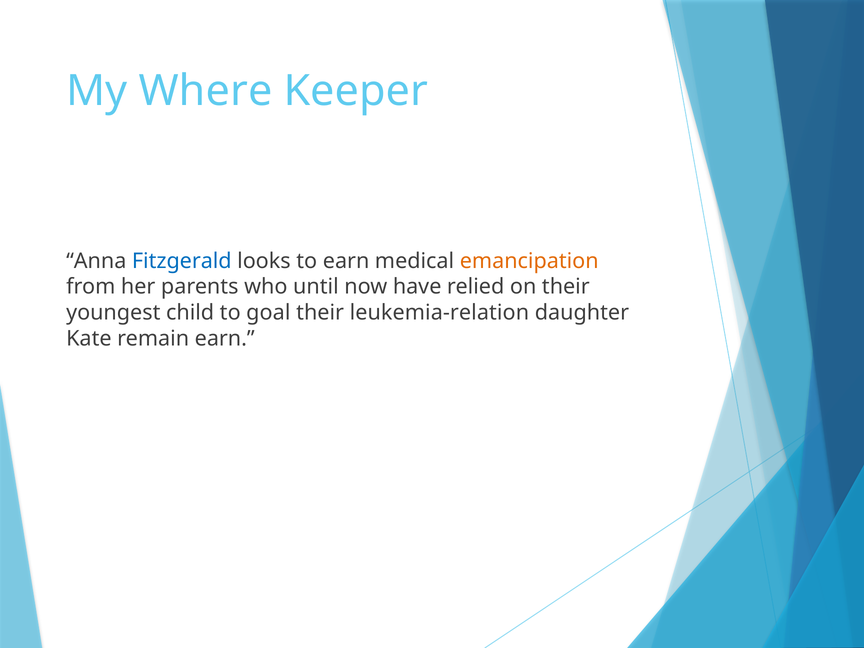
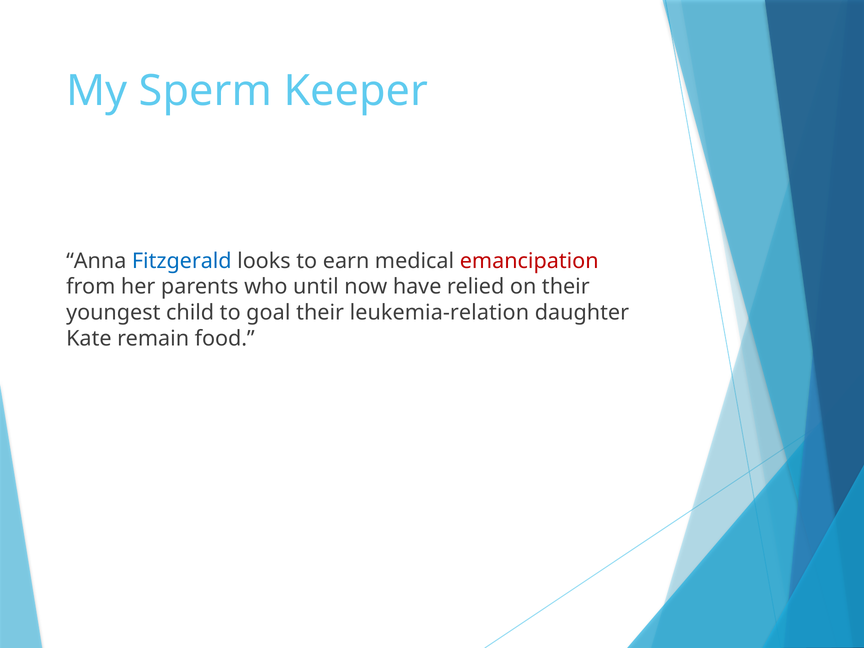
Where: Where -> Sperm (205, 91)
emancipation colour: orange -> red (529, 261)
remain earn: earn -> food (225, 339)
